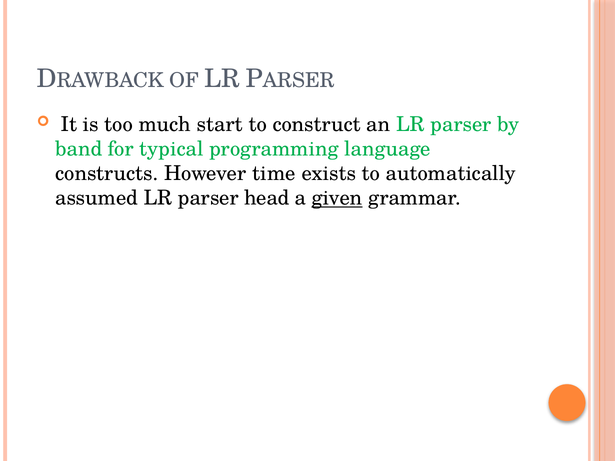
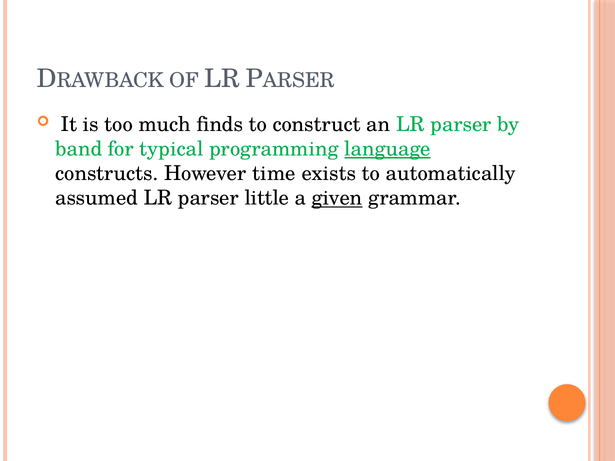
start: start -> finds (220, 124)
language underline: none -> present (388, 149)
head: head -> little (267, 198)
